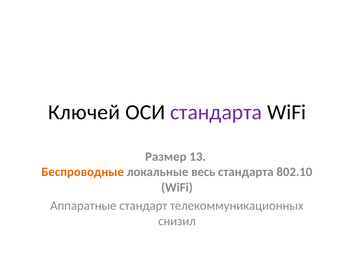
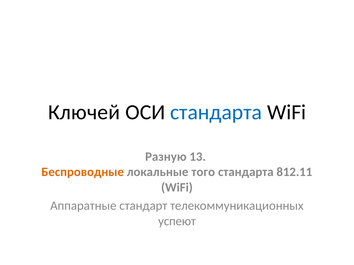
стандарта colour: purple -> blue (216, 112)
Размер: Размер -> Разную (166, 157)
весь: весь -> того (203, 172)
802.10: 802.10 -> 812.11 (294, 172)
снизил: снизил -> успеют (177, 221)
